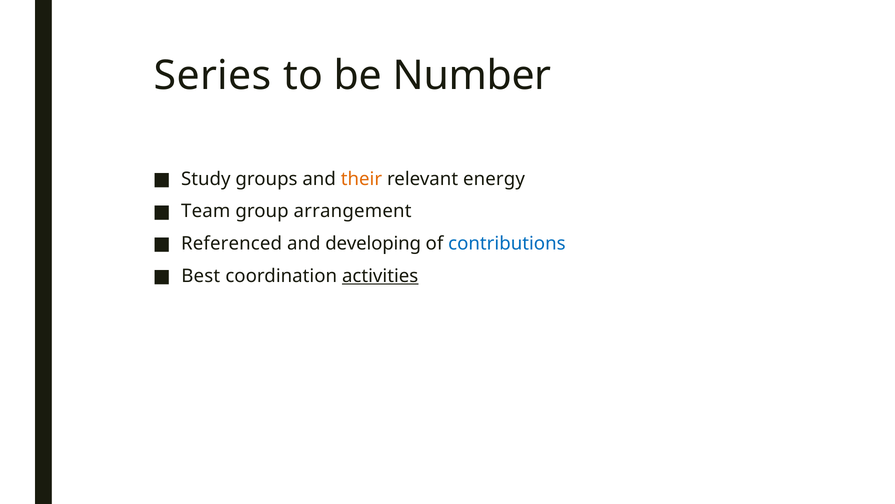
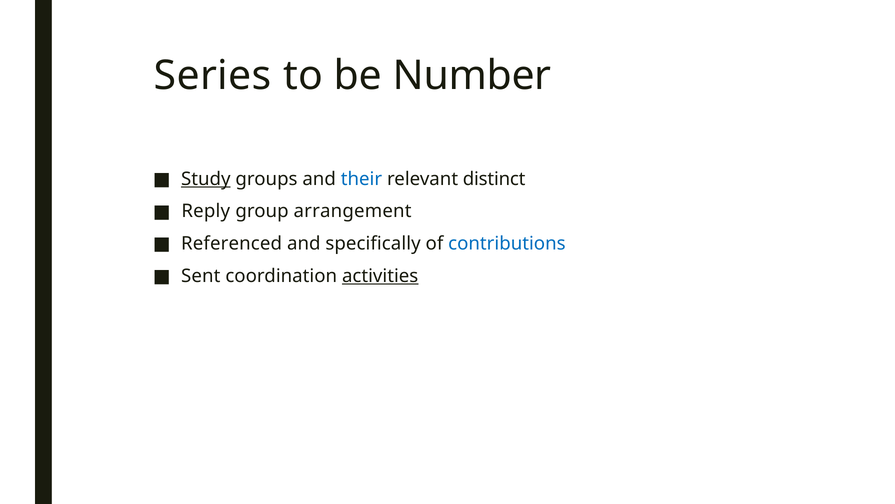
Study underline: none -> present (206, 179)
their colour: orange -> blue (361, 179)
energy: energy -> distinct (494, 179)
Team: Team -> Reply (206, 211)
developing: developing -> specifically (373, 243)
Best: Best -> Sent (201, 276)
